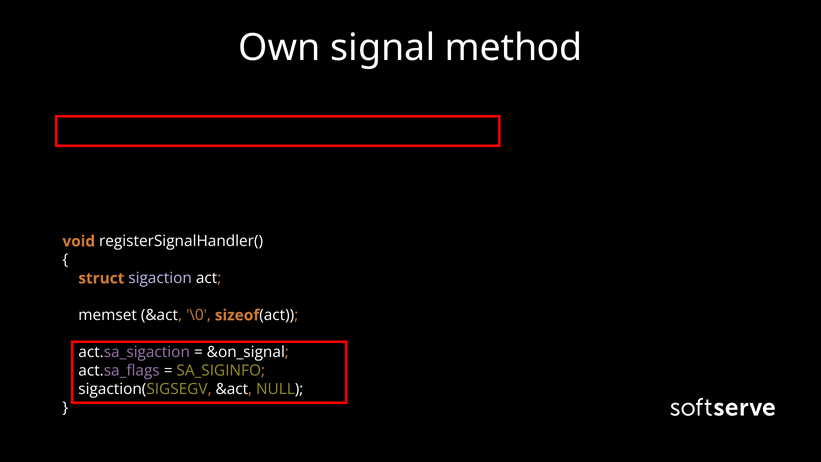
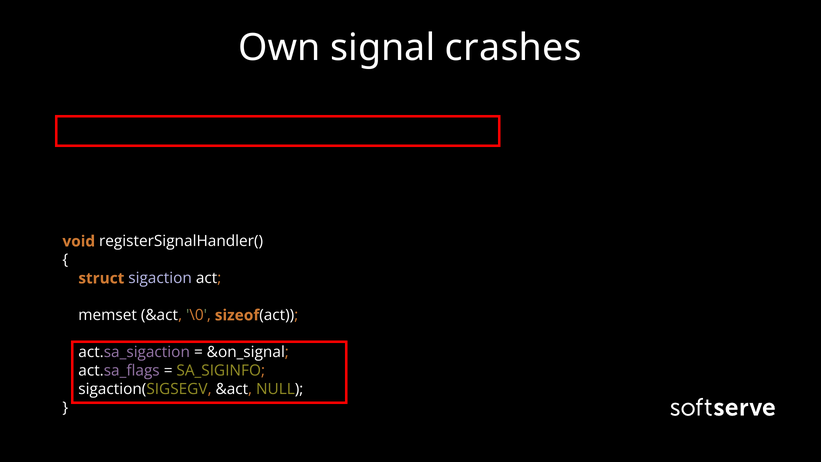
method: method -> crashes (513, 48)
